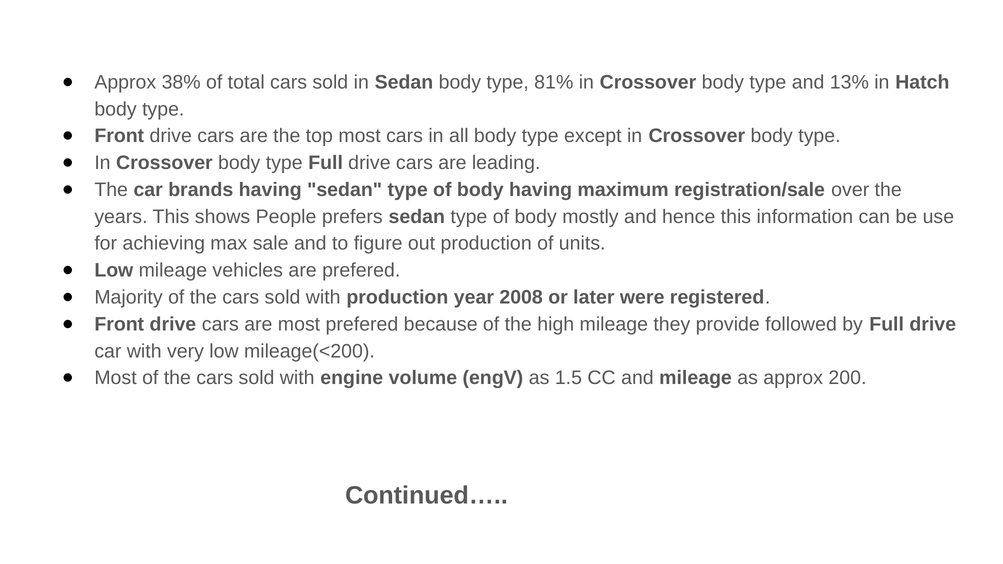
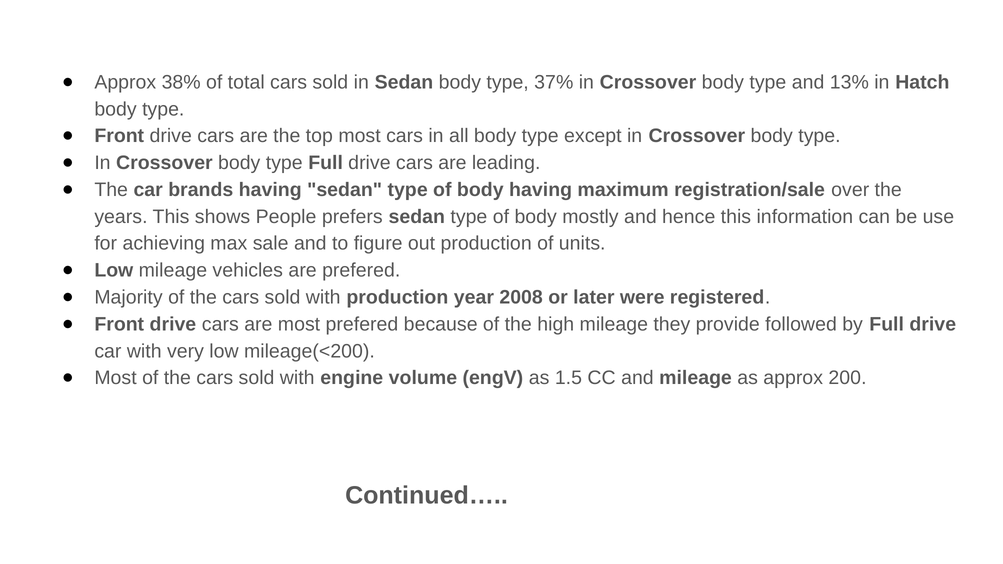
81%: 81% -> 37% (554, 82)
